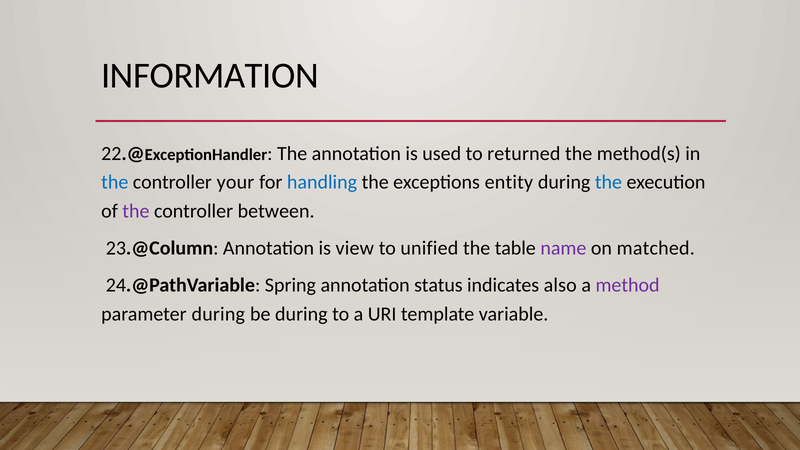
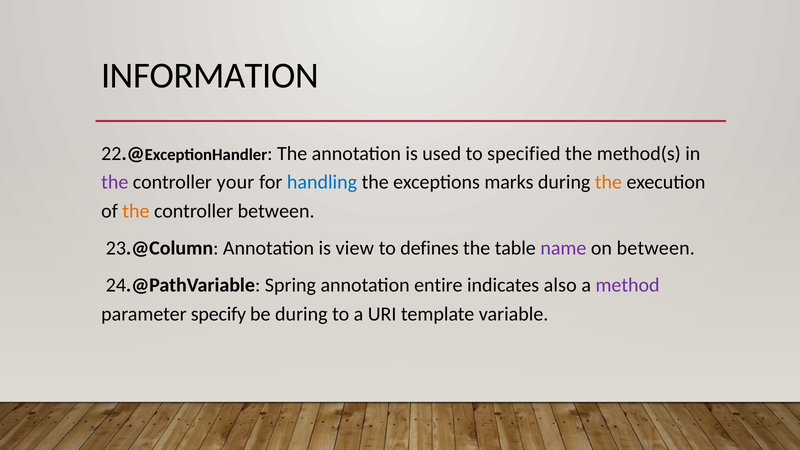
returned: returned -> specified (524, 153)
the colour: blue -> purple (115, 182)
entity: entity -> marks (509, 182)
the colour: blue -> orange (608, 182)
the colour: purple -> orange (136, 211)
unified: unified -> defines (430, 248)
on matched: matched -> between (656, 248)
status: status -> entire (438, 285)
parameter during: during -> specify (218, 314)
